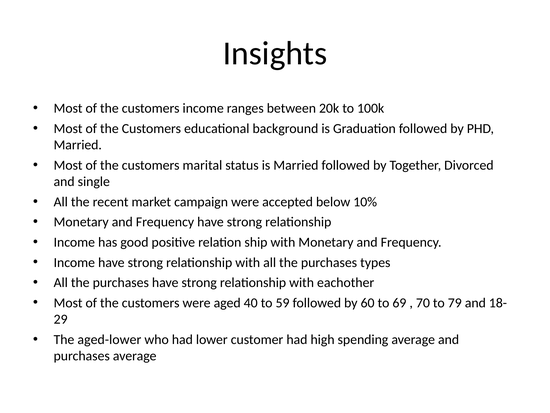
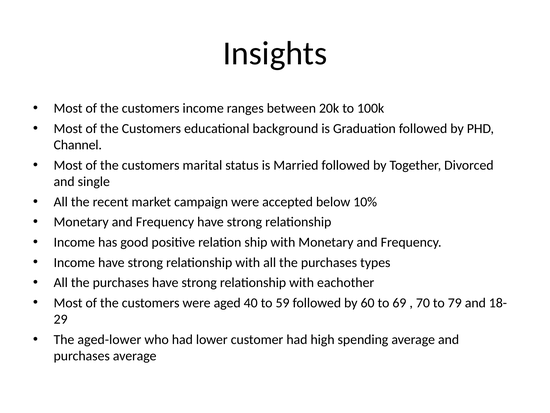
Married: Married -> Channel (78, 145)
